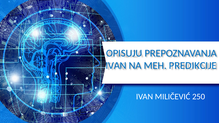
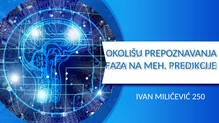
OPISUJU: OPISUJU -> OKOLIŠU (124, 53)
IVAN: IVAN -> FAZA (116, 66)
